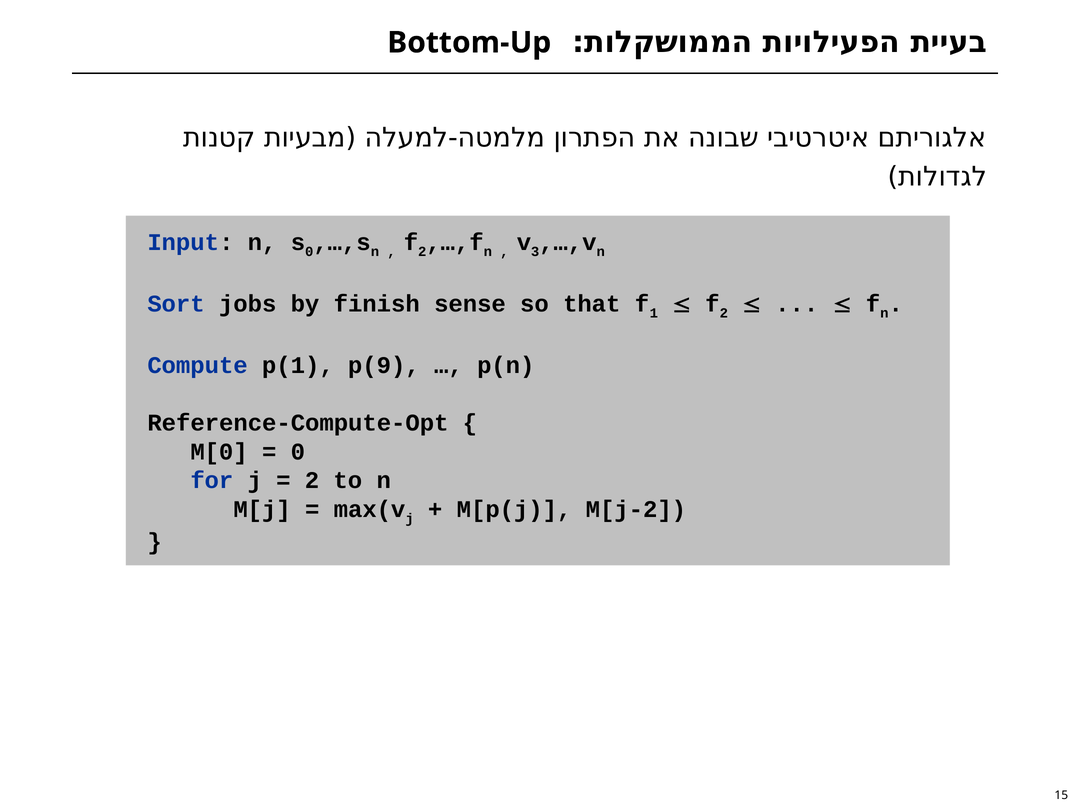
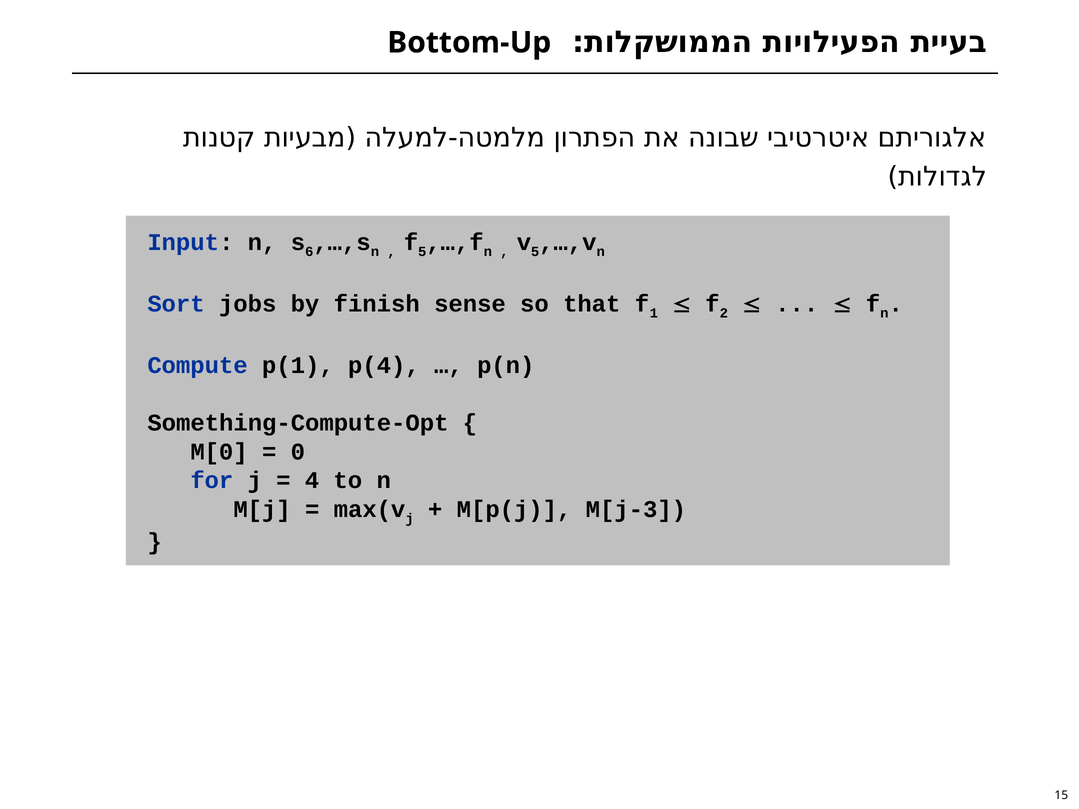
0: 0 -> 6 (309, 252)
2: 2 -> 5 (422, 252)
3: 3 -> 5 (535, 252)
p(9: p(9 -> p(4 (384, 366)
Reference-Compute-Opt: Reference-Compute-Opt -> Something-Compute-Opt (298, 423)
2: 2 -> 4 (312, 481)
M[j-2: M[j-2 -> M[j-3 (636, 509)
